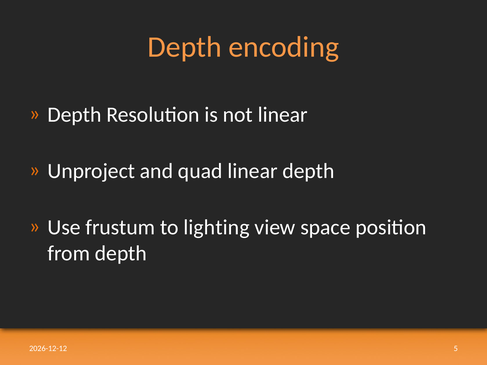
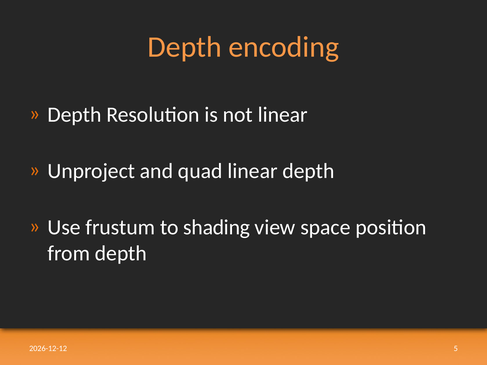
lighting: lighting -> shading (217, 227)
